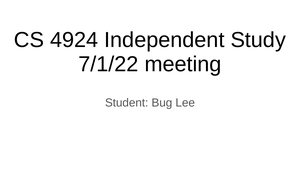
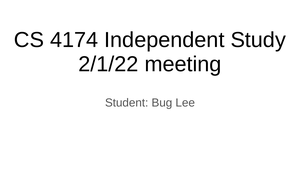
4924: 4924 -> 4174 (74, 40)
7/1/22: 7/1/22 -> 2/1/22 (108, 64)
